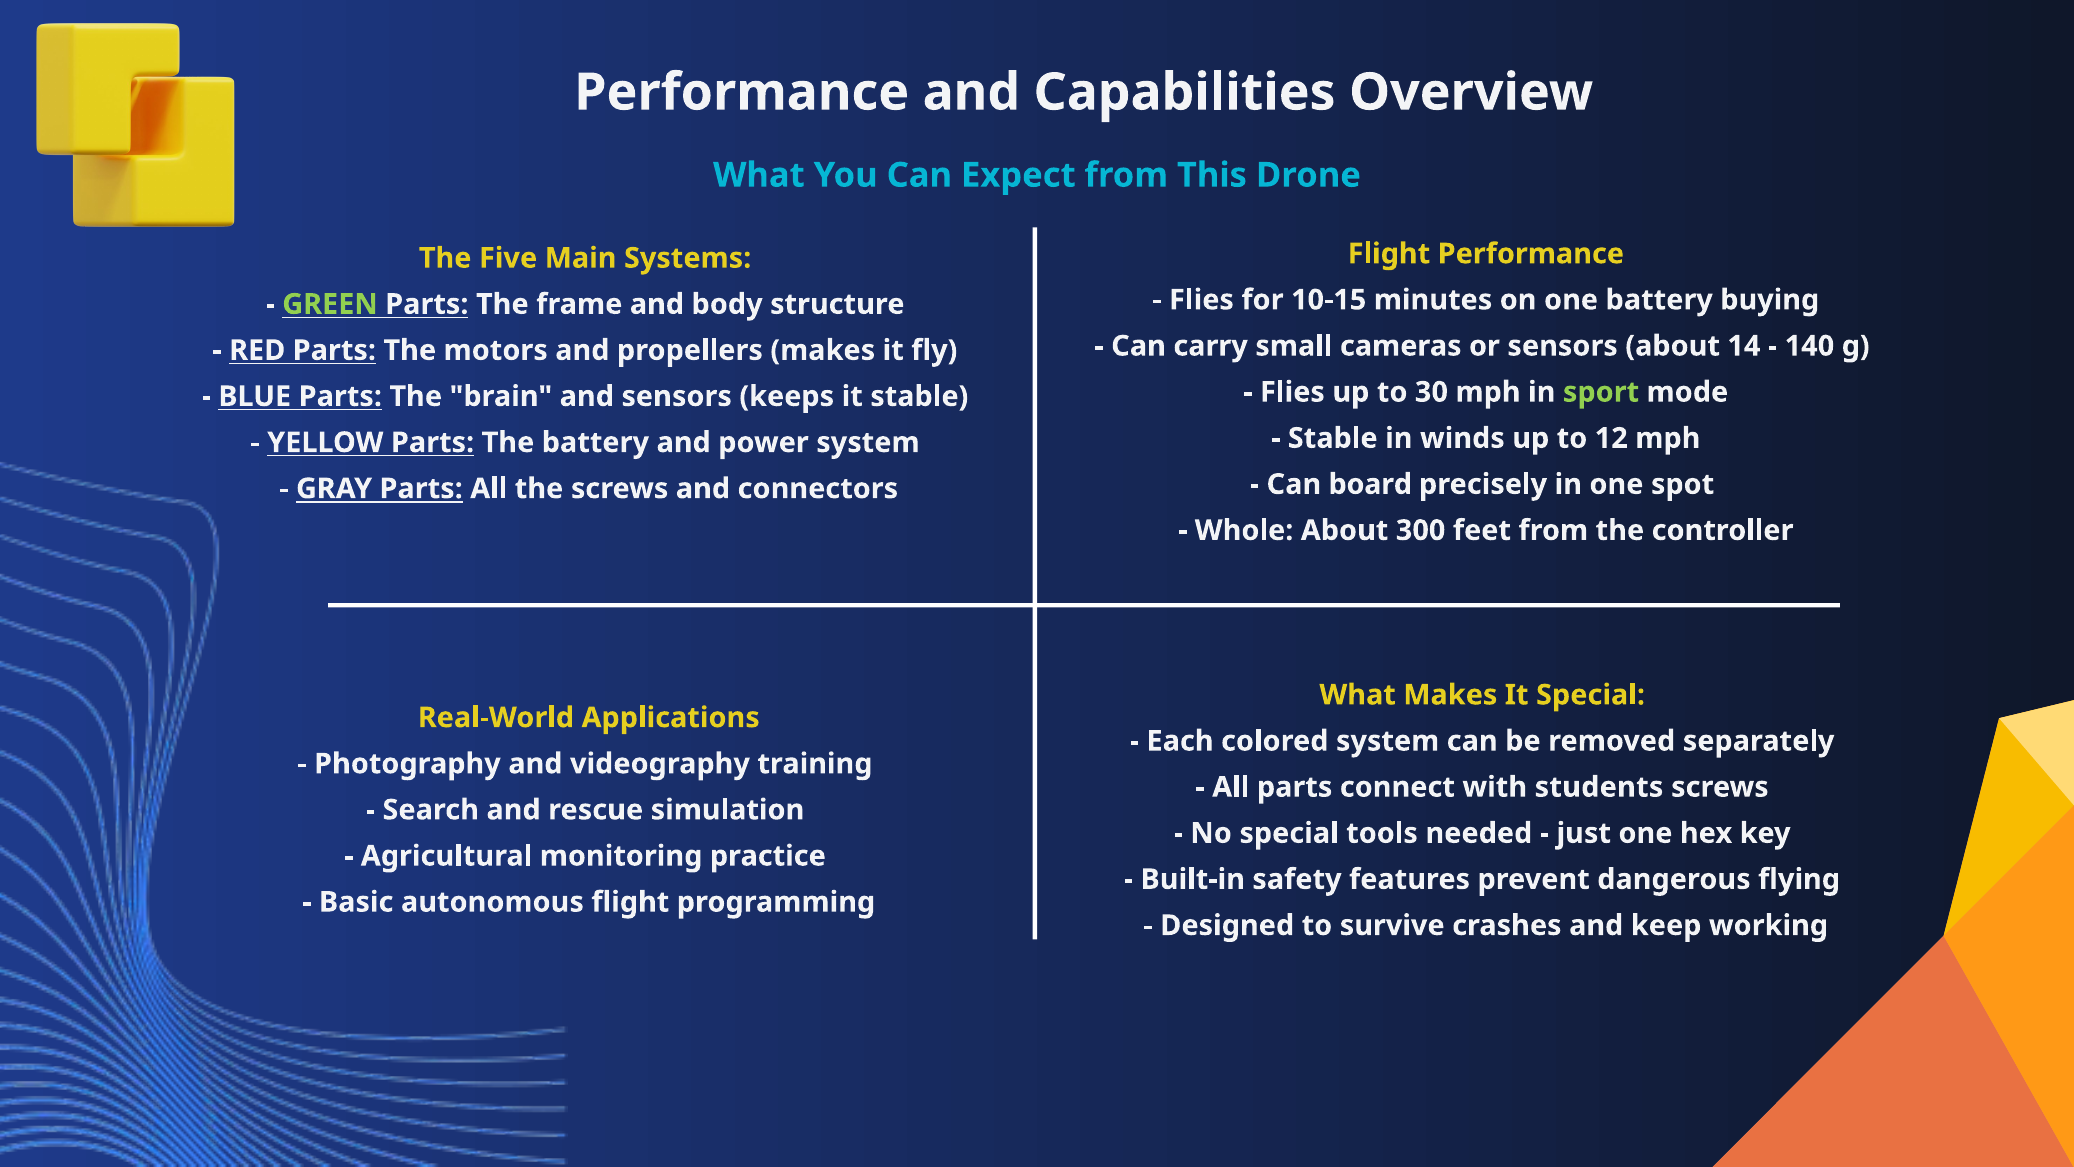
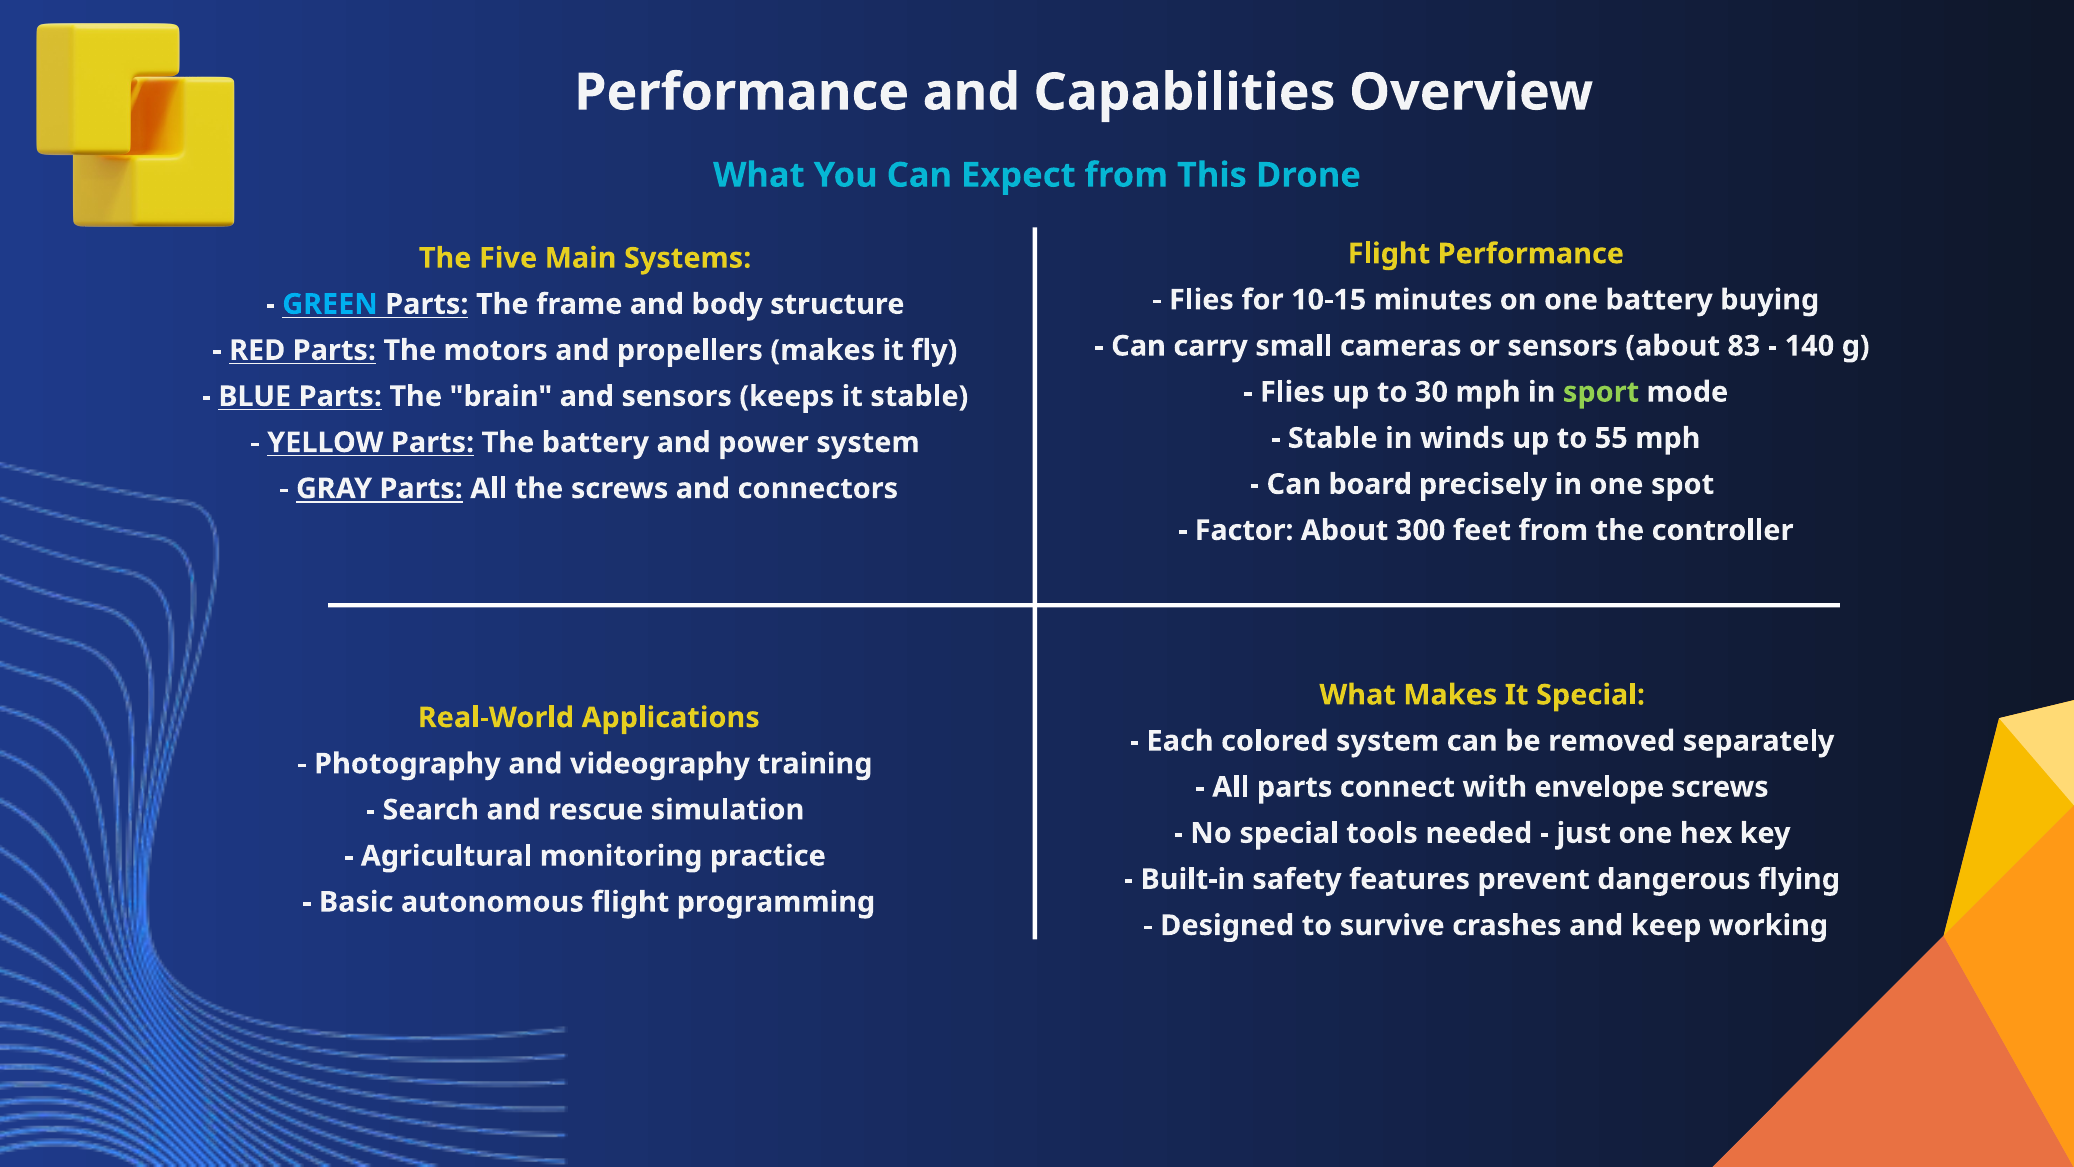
GREEN colour: light green -> light blue (330, 304)
14: 14 -> 83 (1744, 346)
12: 12 -> 55 (1611, 438)
Whole: Whole -> Factor (1244, 530)
students: students -> envelope (1599, 787)
